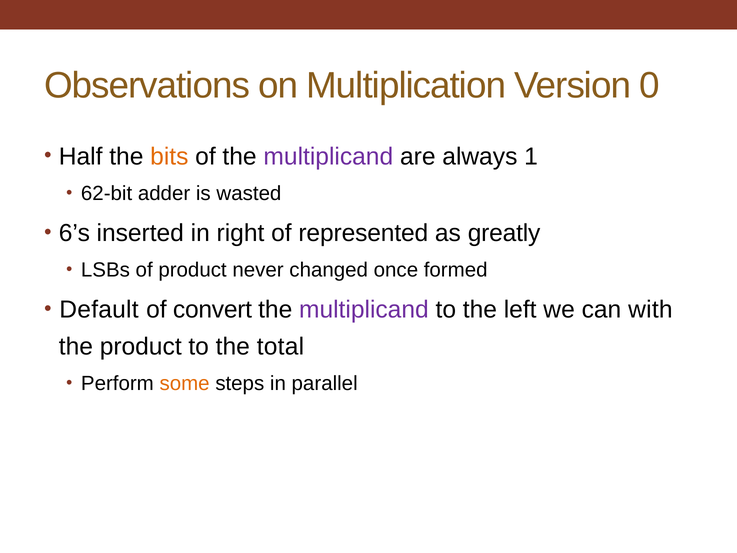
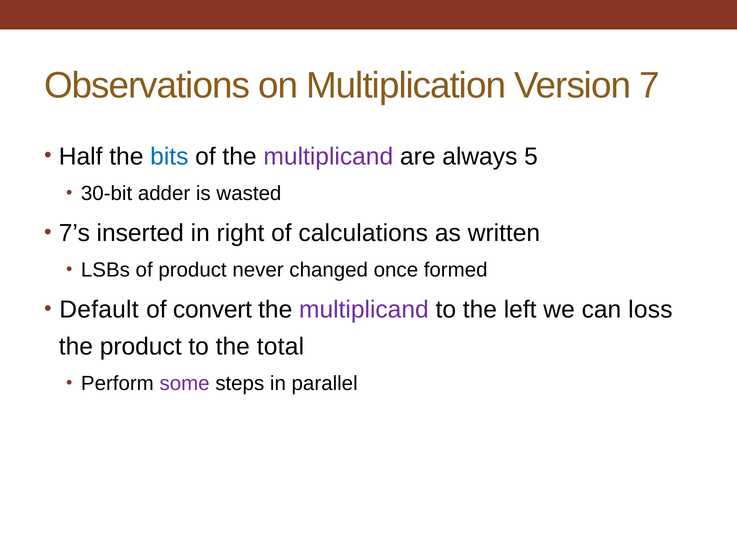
0: 0 -> 7 (650, 85)
bits colour: orange -> blue (169, 156)
1: 1 -> 5 (531, 156)
62-bit: 62-bit -> 30-bit (107, 193)
6’s: 6’s -> 7’s (74, 233)
represented: represented -> calculations (363, 233)
greatly: greatly -> written (504, 233)
with: with -> loss (650, 310)
some colour: orange -> purple (185, 383)
